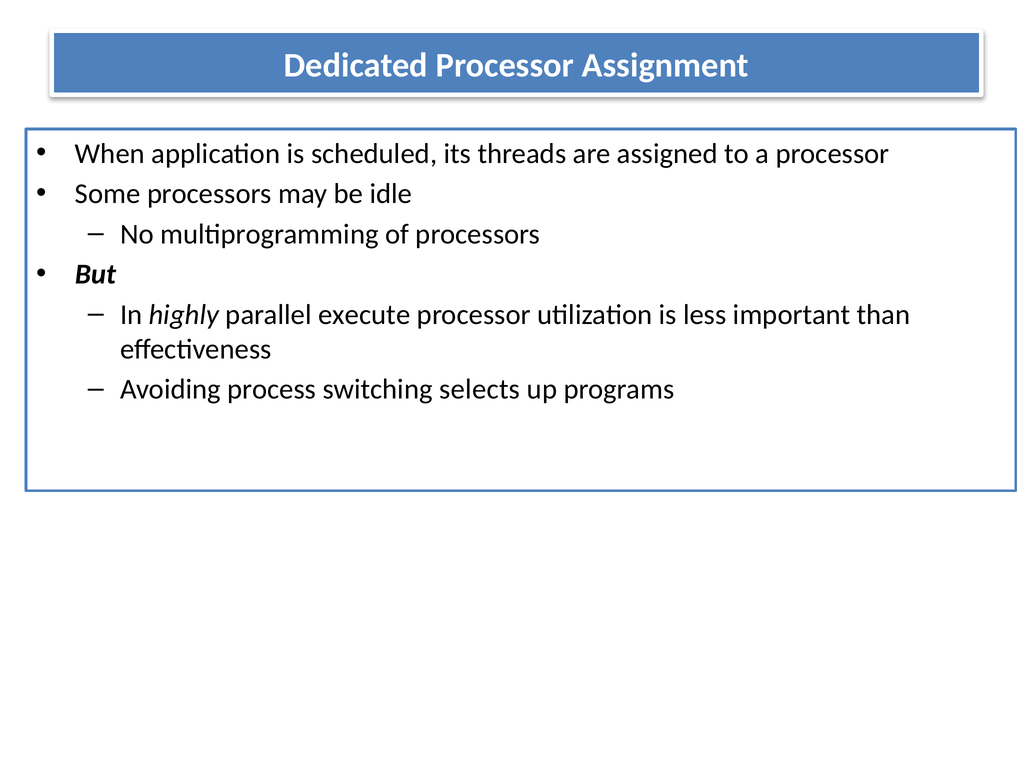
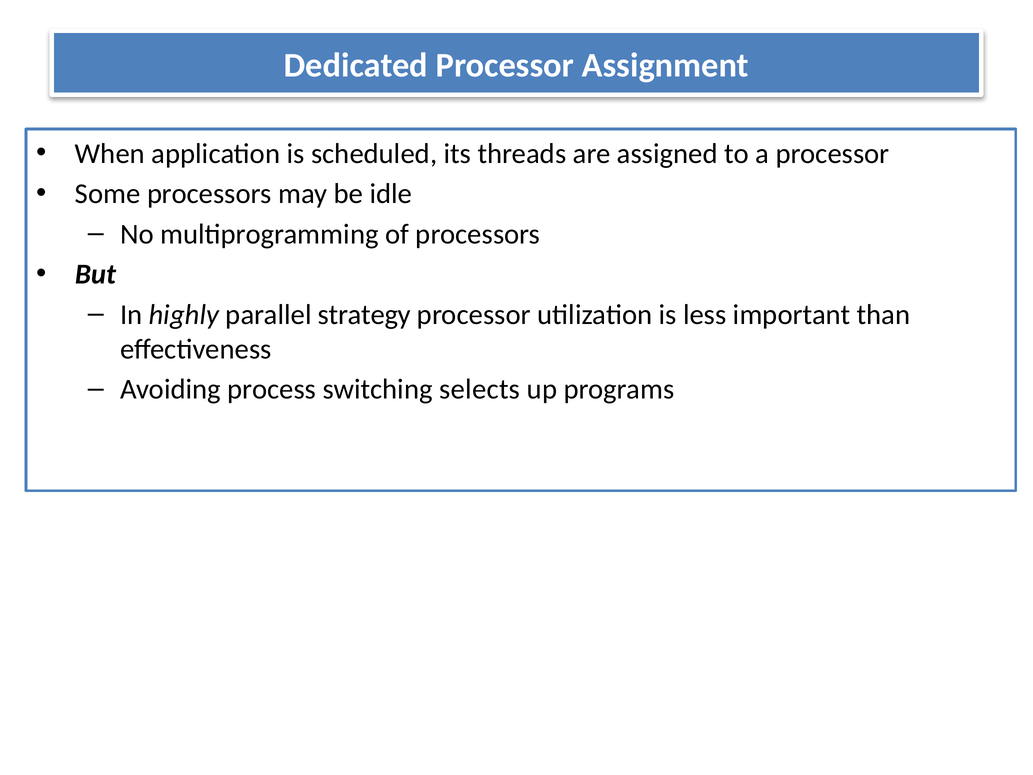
execute: execute -> strategy (364, 314)
